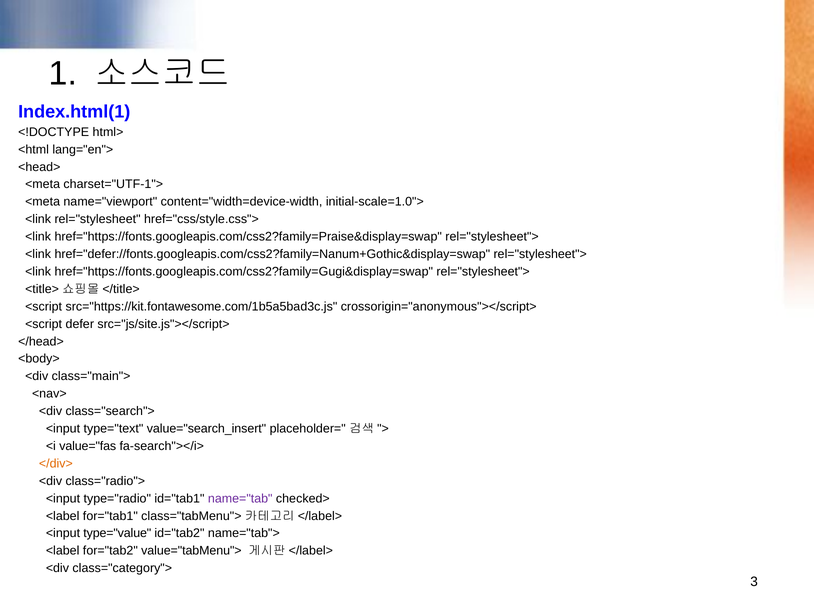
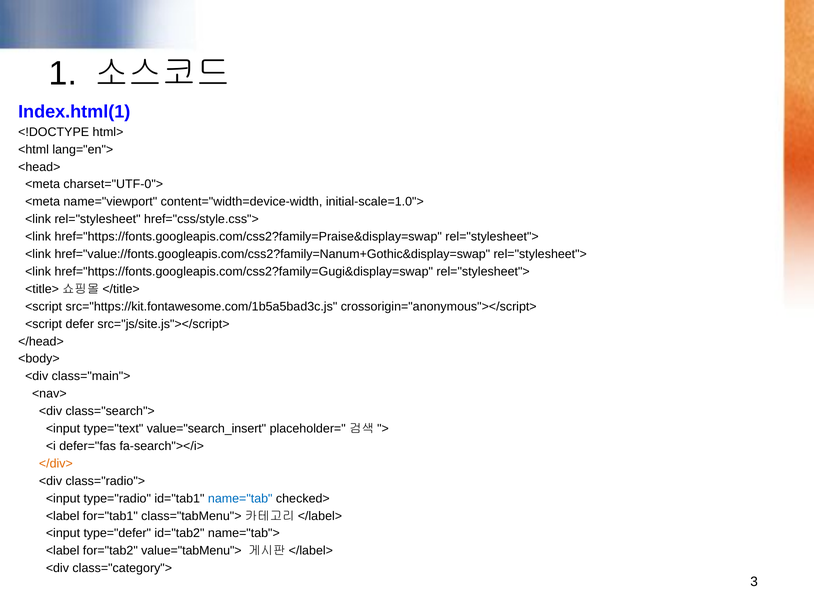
charset="UTF-1">: charset="UTF-1"> -> charset="UTF-0"> (113, 184)
href="defer://fonts.googleapis.com/css2?family=Nanum+Gothic&display=swap: href="defer://fonts.googleapis.com/css2?family=Nanum+Gothic&display=swap -> href="value://fonts.googleapis.com/css2?family=Nanum+Gothic&display=swap (272, 254)
value="fas: value="fas -> defer="fas (88, 446)
name="tab colour: purple -> blue (240, 498)
type="value: type="value -> type="defer (117, 533)
